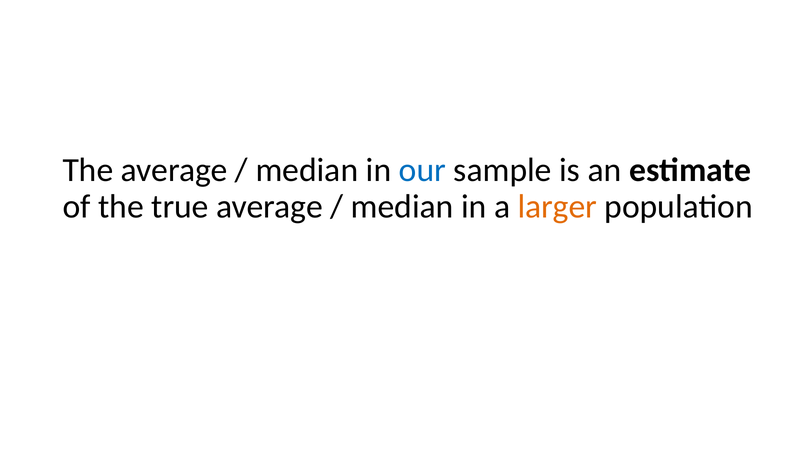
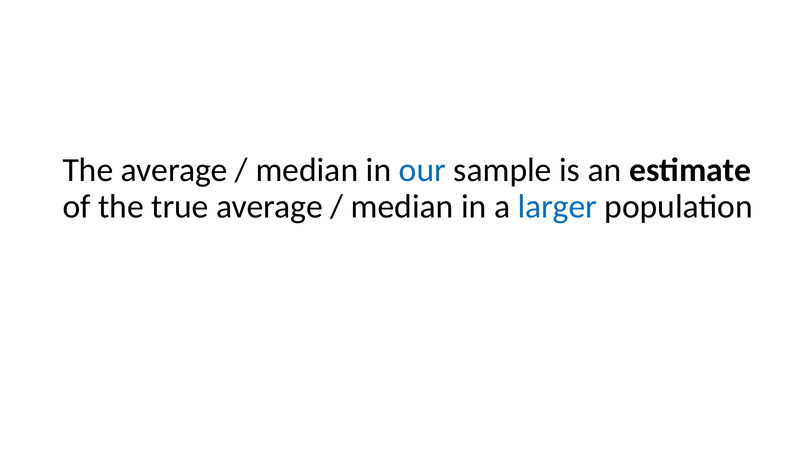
larger colour: orange -> blue (557, 206)
